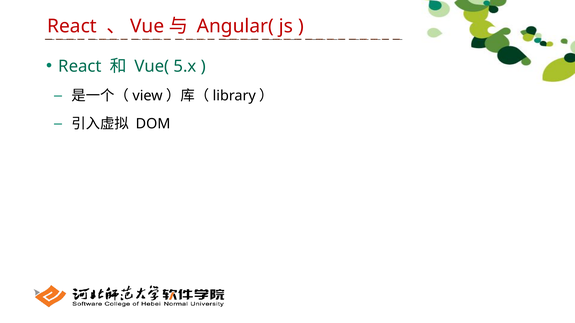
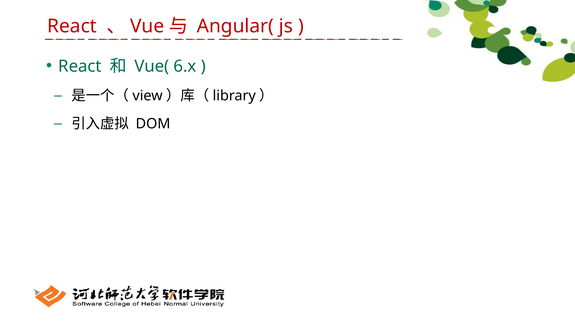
5.x: 5.x -> 6.x (185, 66)
